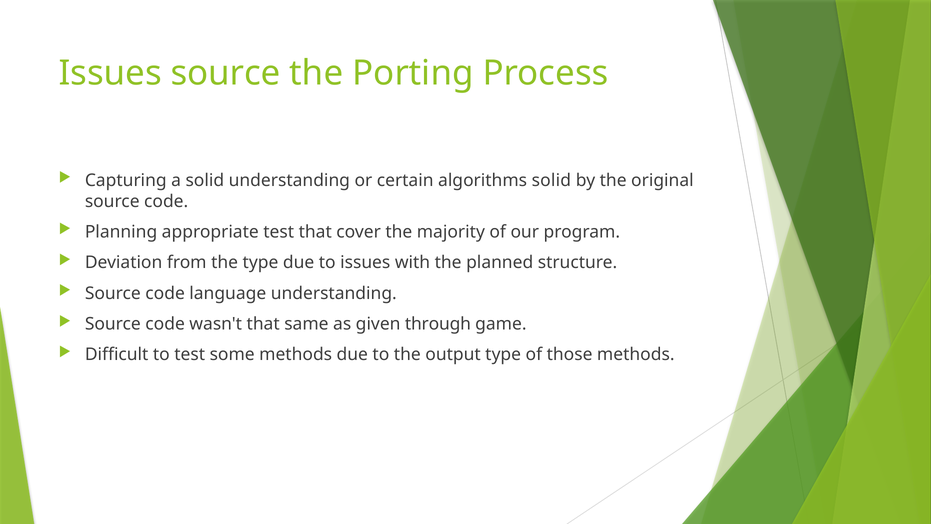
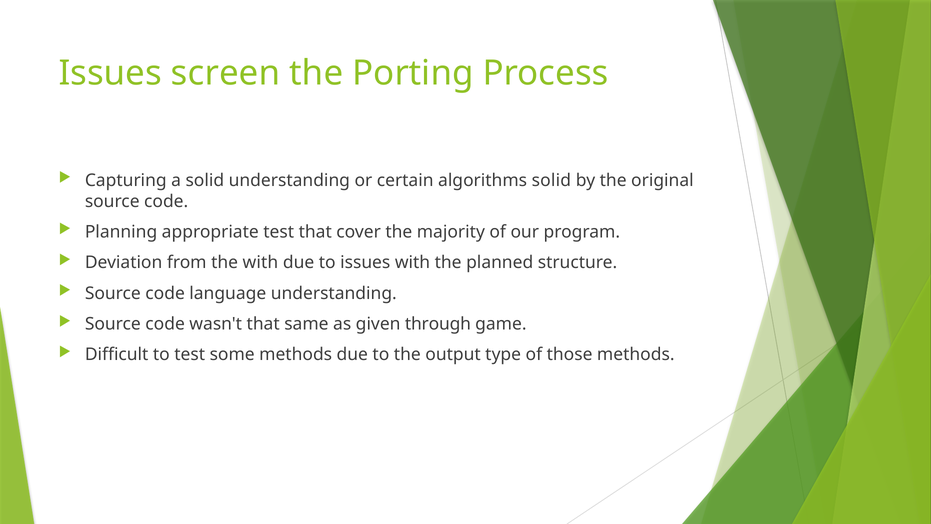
Issues source: source -> screen (226, 73)
the type: type -> with (260, 262)
